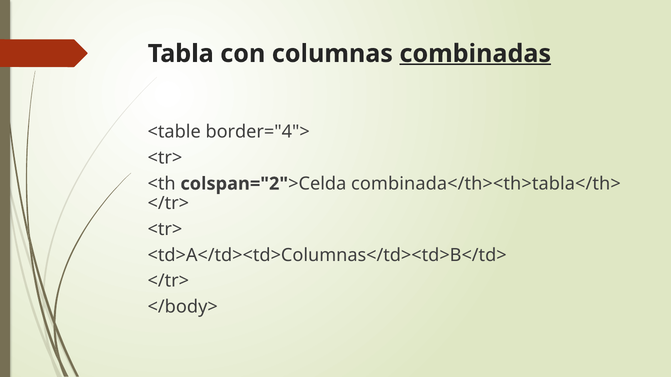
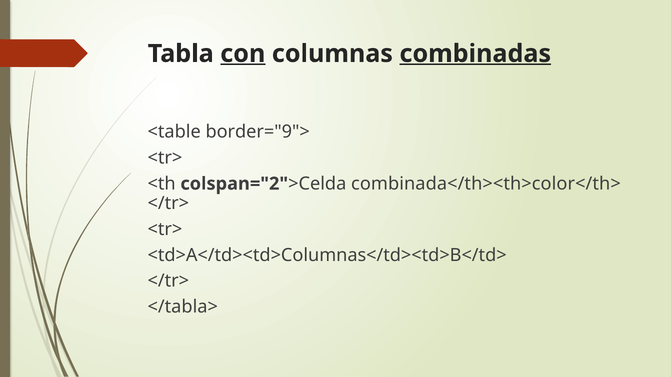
con underline: none -> present (243, 54)
border="4">: border="4"> -> border="9"> (258, 132)
combinada</th><th>tabla</th>: combinada</th><th>tabla</th> -> combinada</th><th>color</th> (486, 184)
</body>: </body> -> </tabla> (183, 307)
